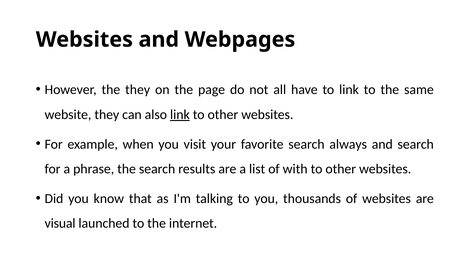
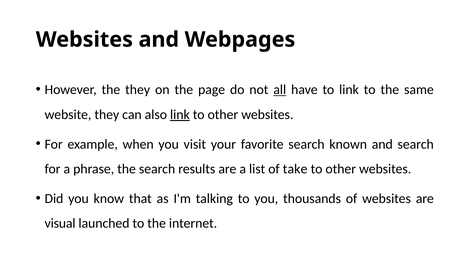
all underline: none -> present (280, 90)
always: always -> known (348, 144)
with: with -> take (295, 169)
